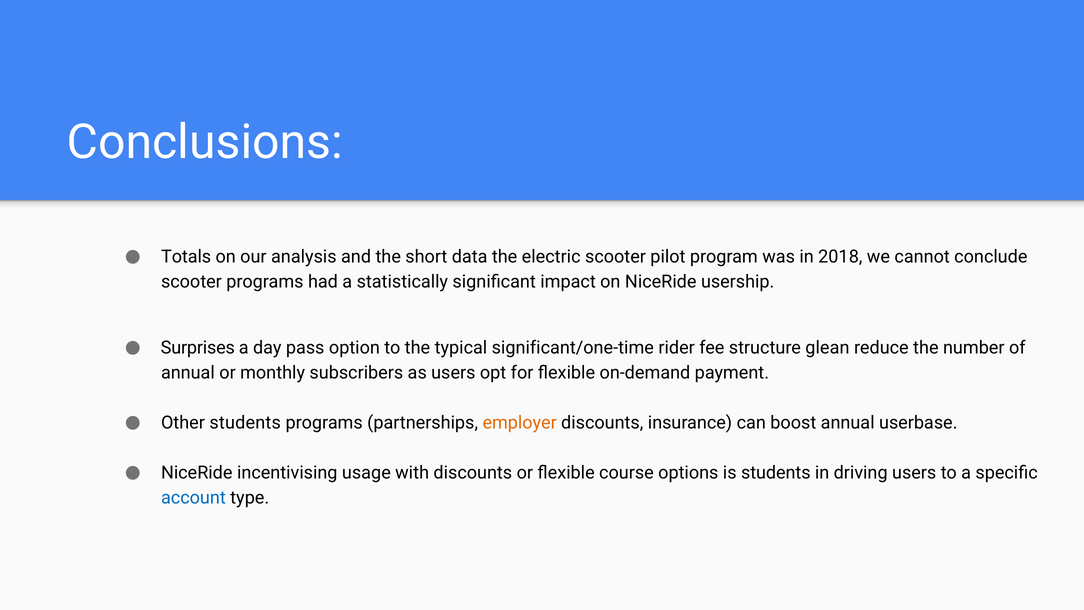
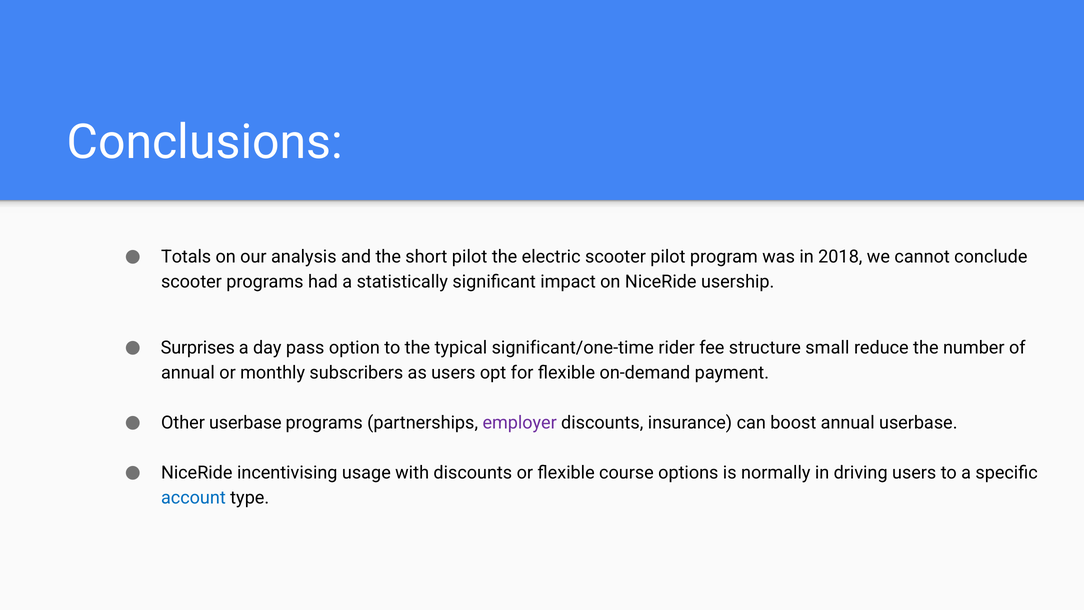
short data: data -> pilot (470, 257)
glean: glean -> small (827, 348)
Other students: students -> userbase (245, 423)
employer colour: orange -> purple (520, 423)
is students: students -> normally (776, 472)
